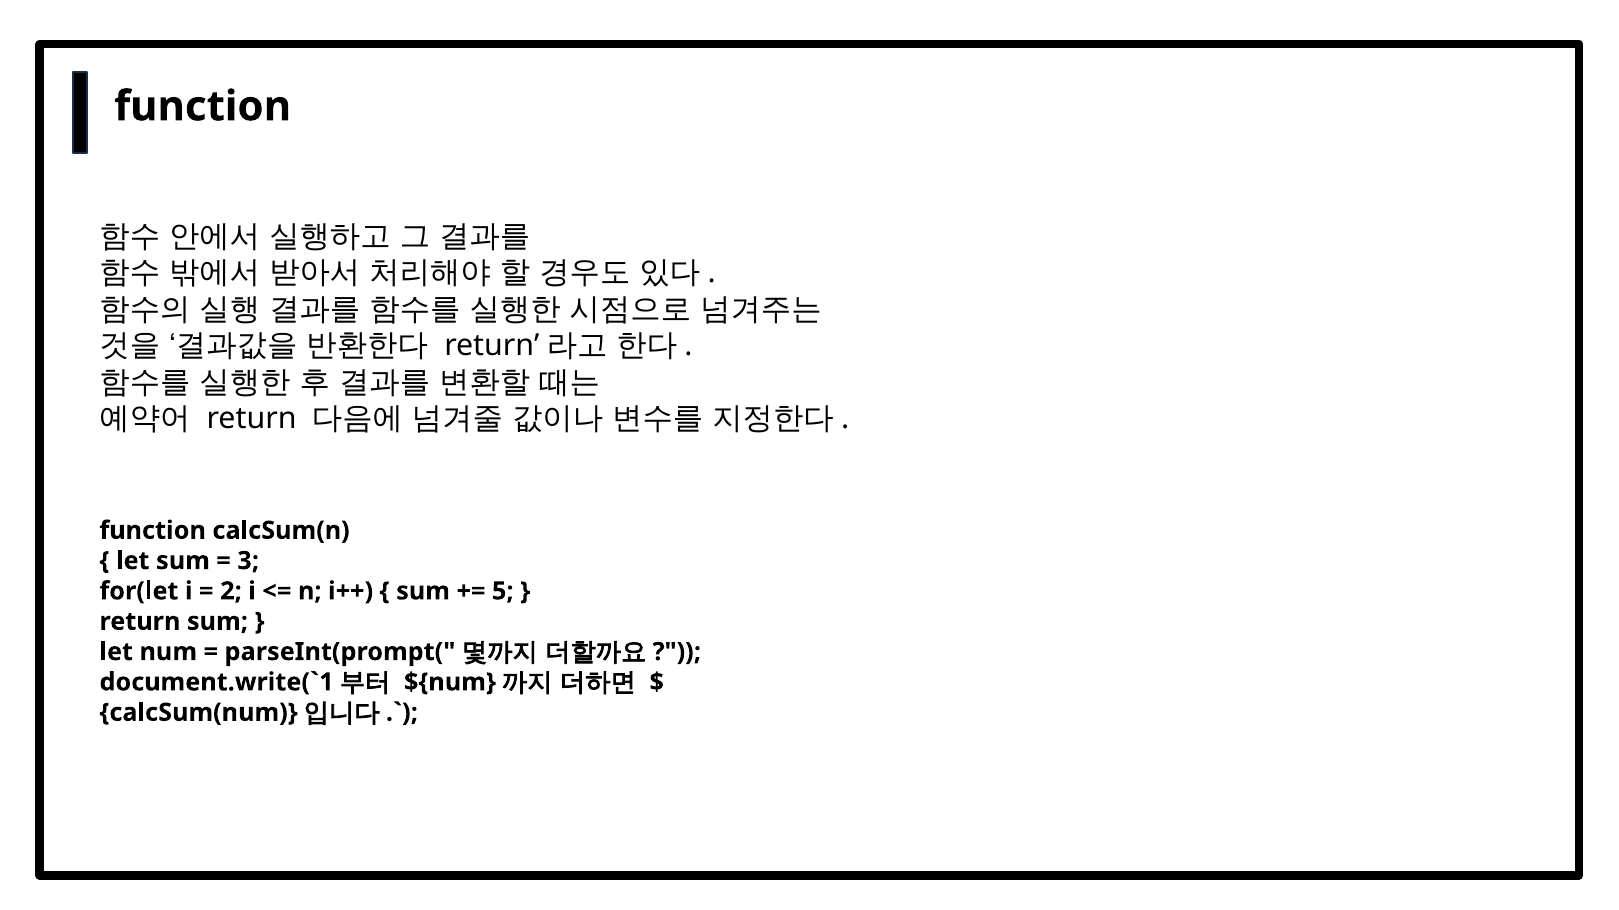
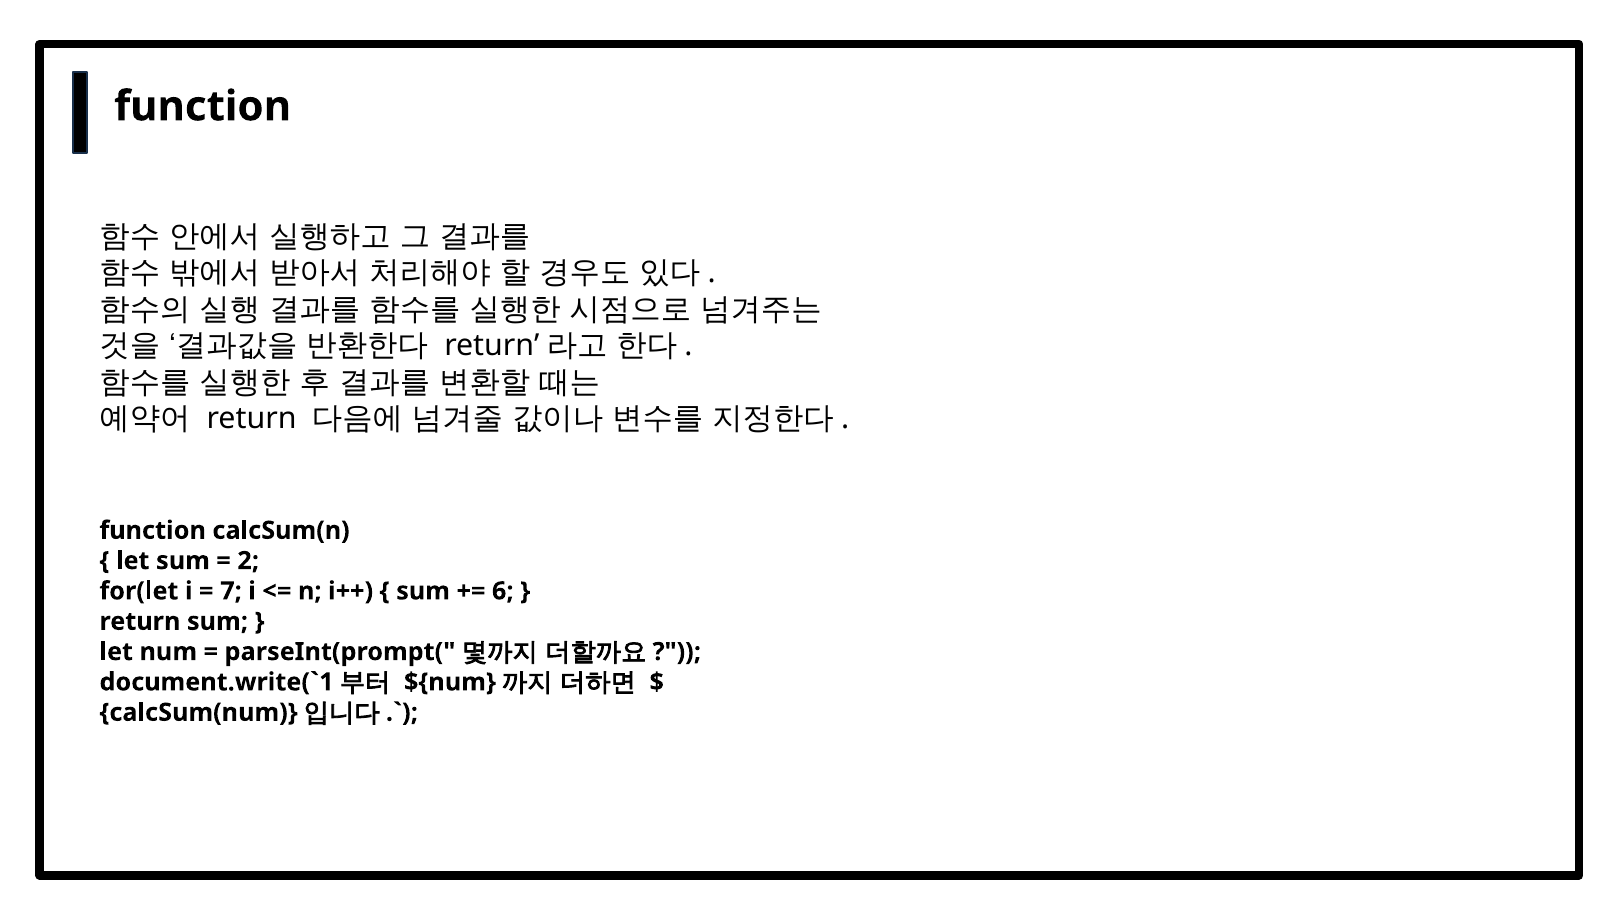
3: 3 -> 2 (248, 561)
2: 2 -> 7 (231, 592)
5: 5 -> 6 (503, 592)
